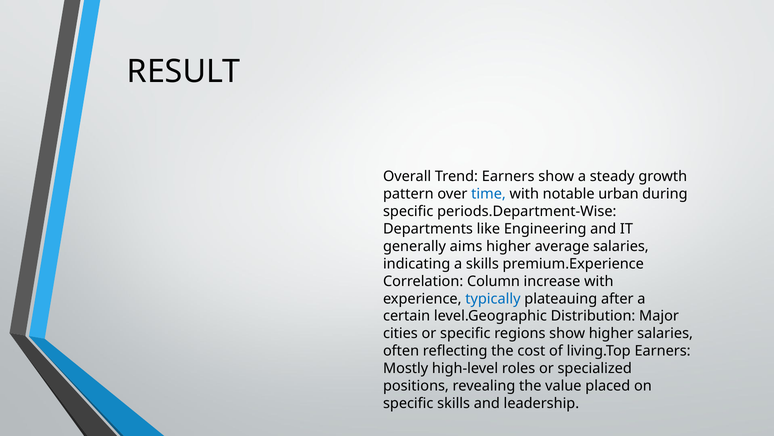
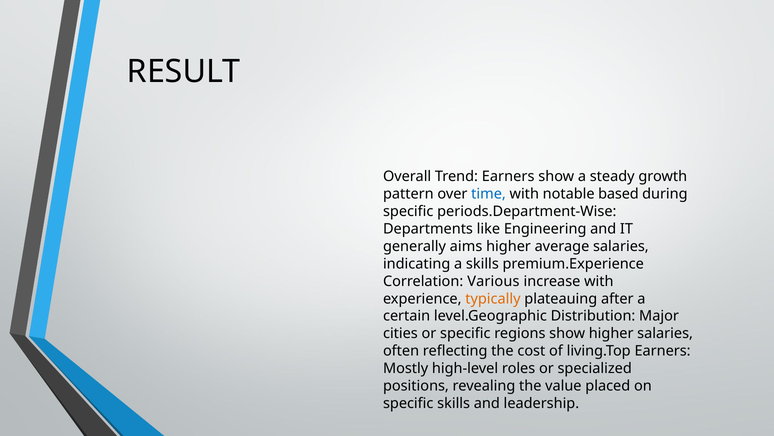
urban: urban -> based (618, 194)
Column: Column -> Various (493, 281)
typically colour: blue -> orange (493, 298)
